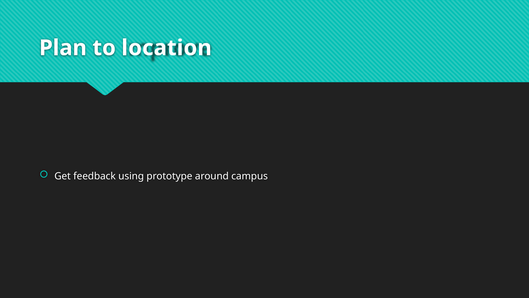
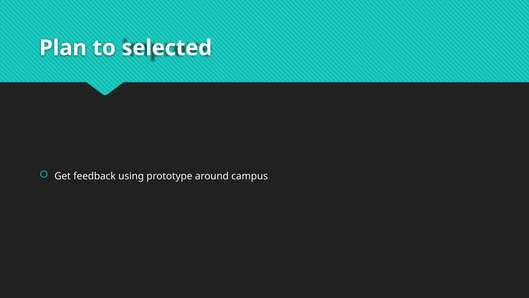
location: location -> selected (167, 48)
